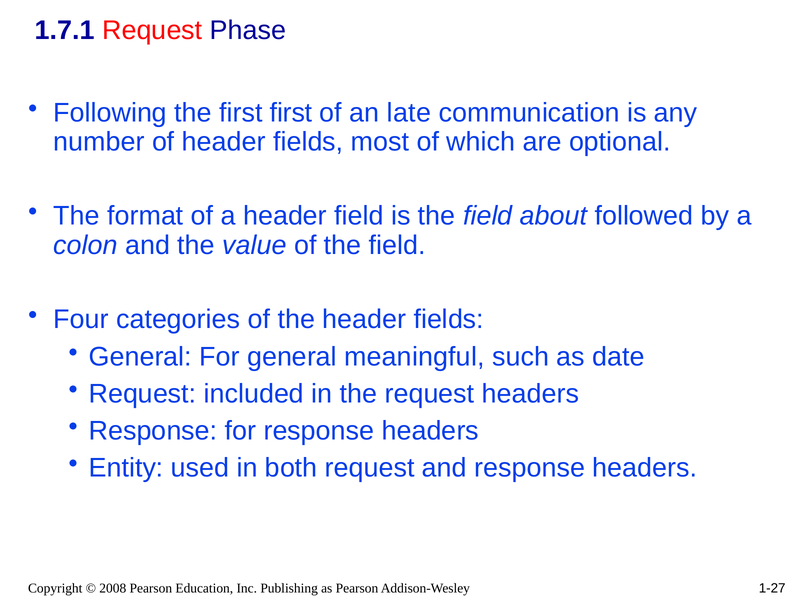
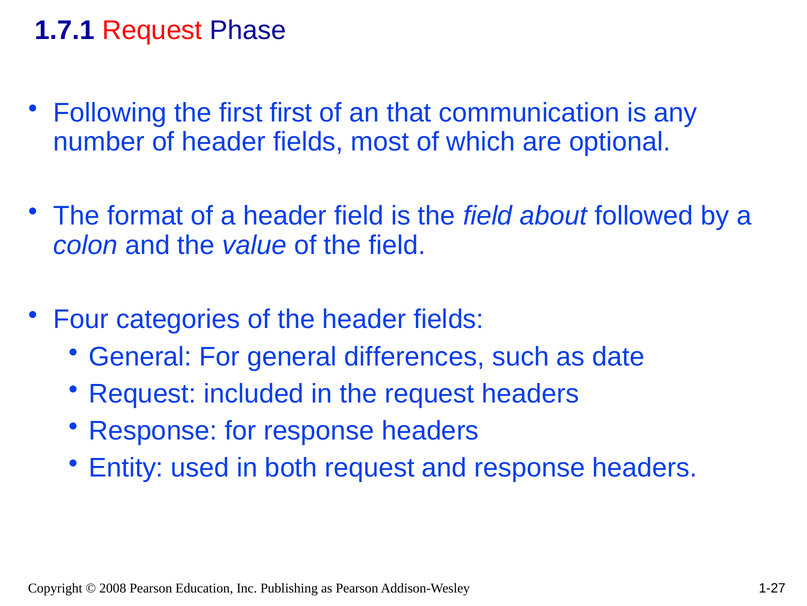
late: late -> that (409, 113)
meaningful: meaningful -> differences (414, 356)
